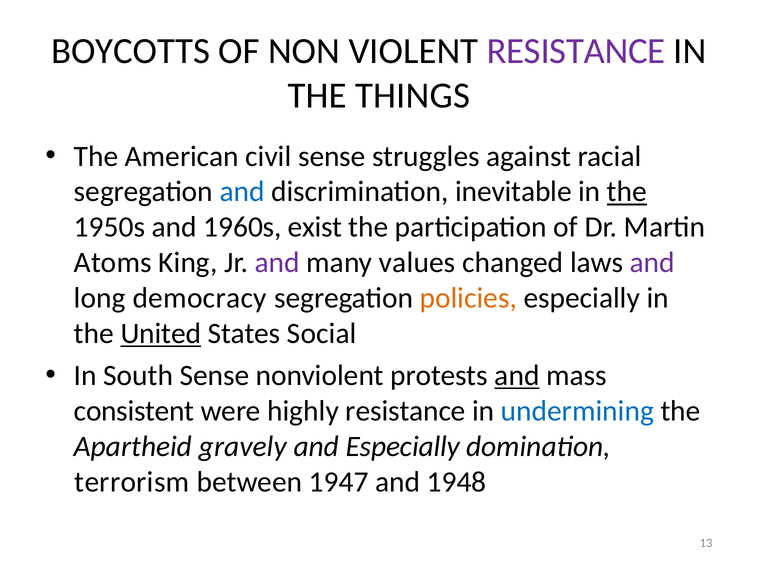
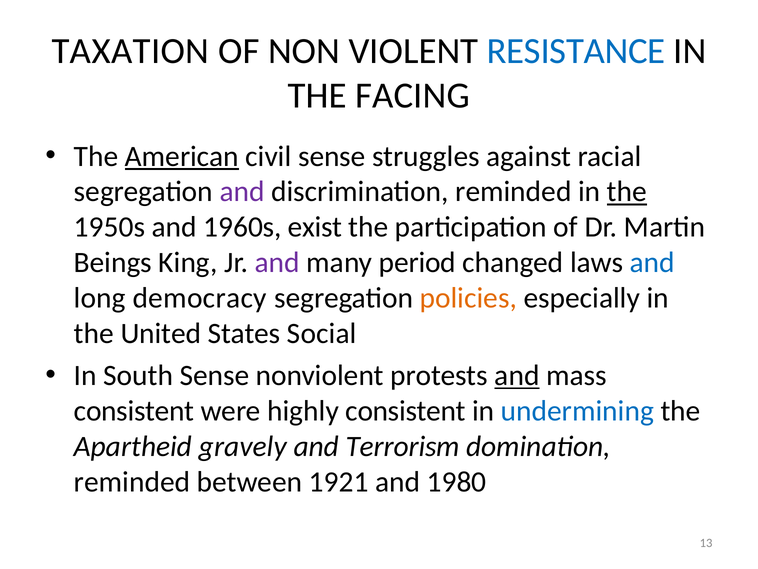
BOYCOTTS: BOYCOTTS -> TAXATION (130, 51)
RESISTANCE colour: purple -> blue (576, 51)
THINGS: THINGS -> FACING (412, 95)
American underline: none -> present (182, 156)
and colour: blue -> purple (242, 192)
discrimination inevitable: inevitable -> reminded (513, 192)
Atoms: Atoms -> Beings (113, 262)
values: values -> period (417, 262)
and colour: purple -> blue (652, 262)
United underline: present -> none (161, 333)
highly resistance: resistance -> consistent (406, 411)
and Especially: Especially -> Terrorism (403, 446)
terrorism: terrorism -> reminded (132, 481)
1947: 1947 -> 1921 (339, 481)
1948: 1948 -> 1980 (457, 481)
